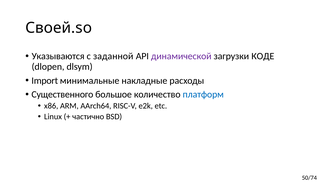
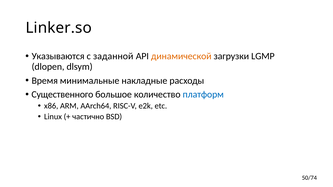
Своей.so: Своей.so -> Linker.so (59, 28)
динамической colour: purple -> orange (181, 56)
КОДЕ: КОДЕ -> LGMP (263, 56)
Import: Import -> Время (45, 81)
